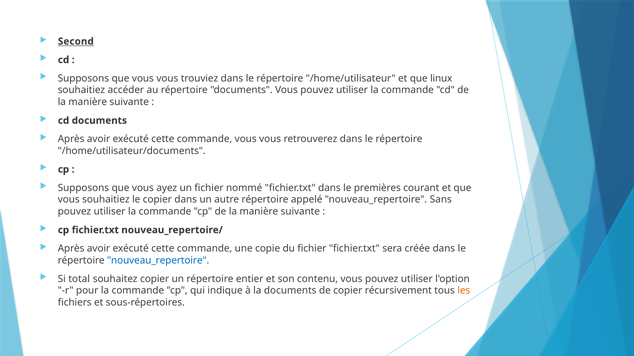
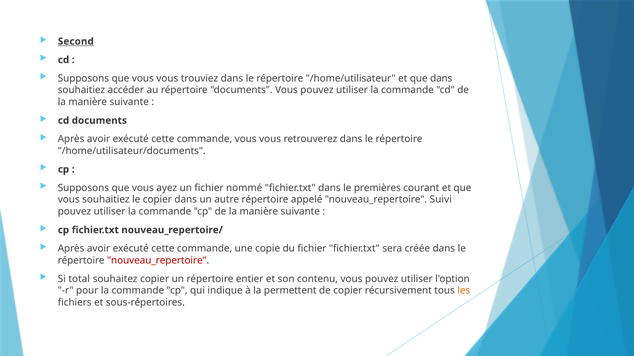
que linux: linux -> dans (441, 78)
Sans: Sans -> Suivi (441, 200)
nouveau_repertoire colour: blue -> red (158, 261)
la documents: documents -> permettent (290, 291)
